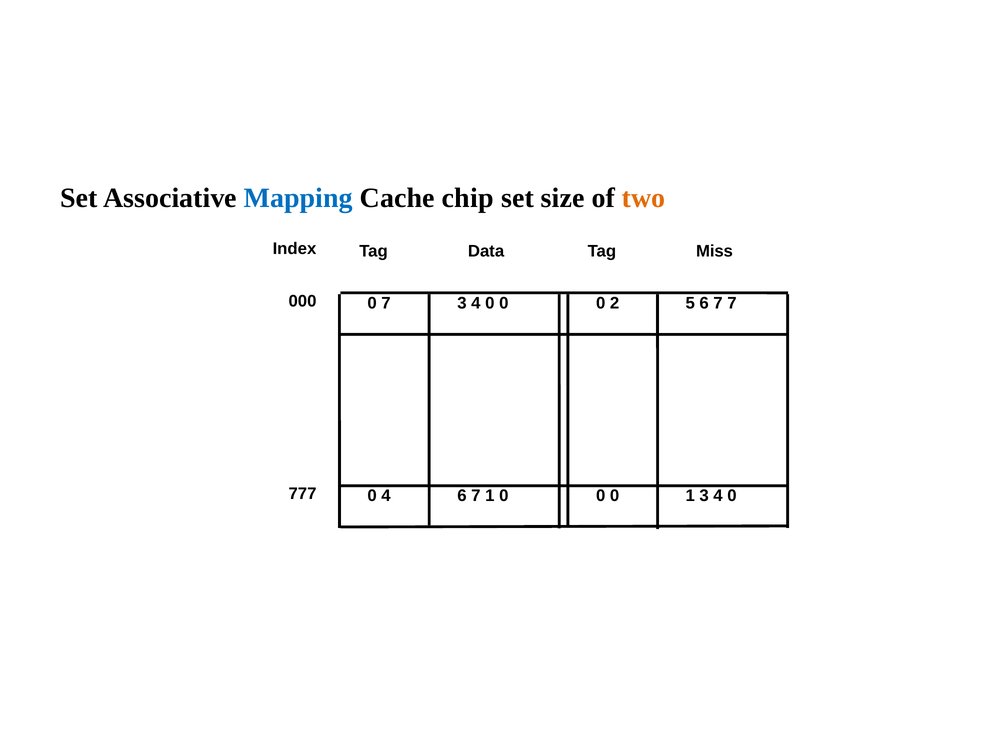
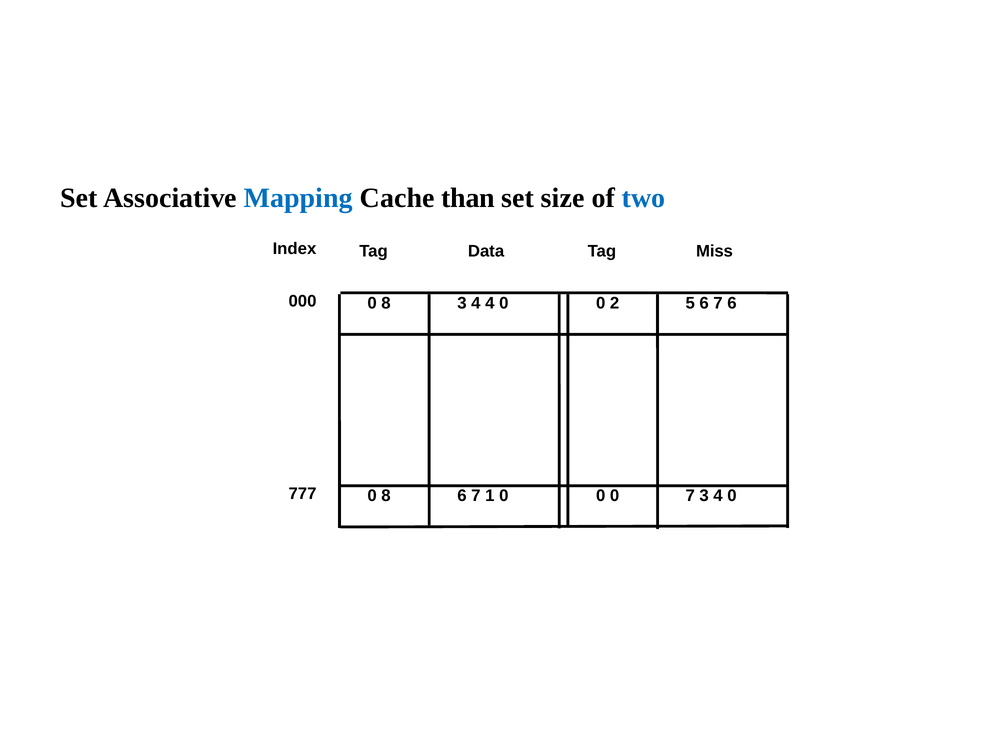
chip: chip -> than (468, 198)
two colour: orange -> blue (644, 198)
000 0 7: 7 -> 8 (386, 303)
0: 0 -> 4 (490, 303)
7 7: 7 -> 6 (732, 303)
777 0 4: 4 -> 8 (386, 496)
0 1: 1 -> 7 (690, 496)
